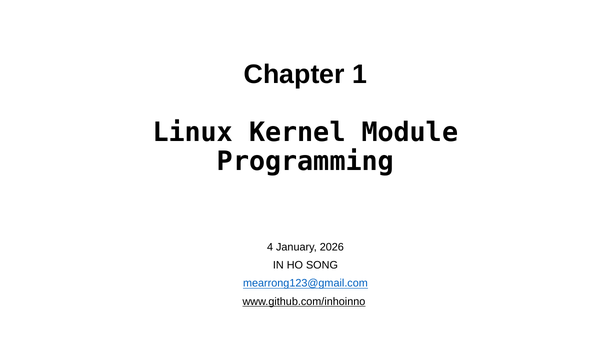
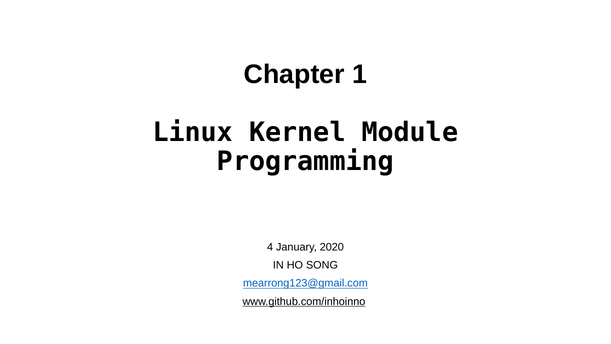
2026: 2026 -> 2020 (332, 247)
